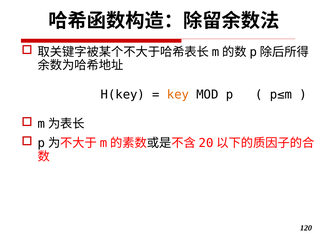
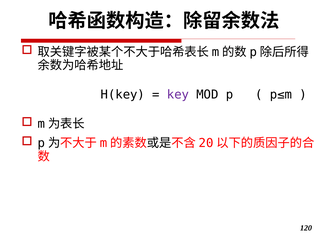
key colour: orange -> purple (178, 94)
